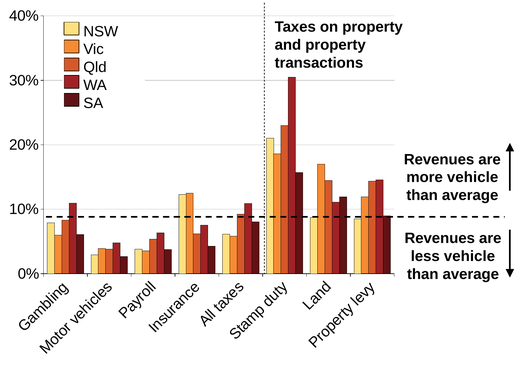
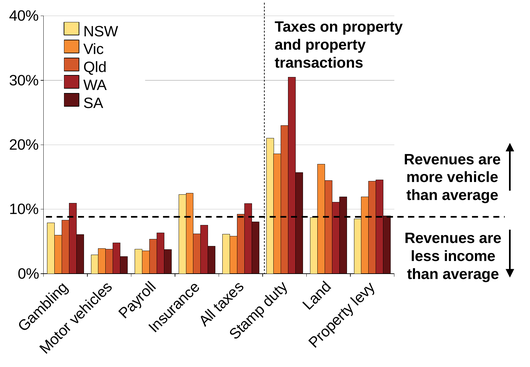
less vehicle: vehicle -> income (470, 256)
